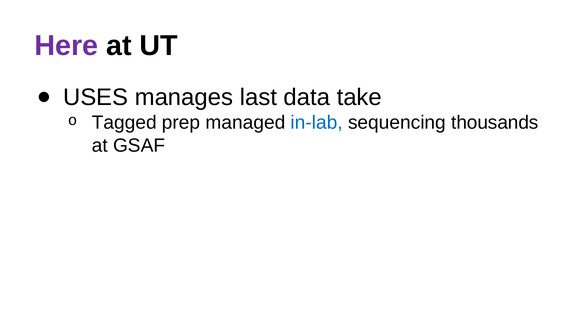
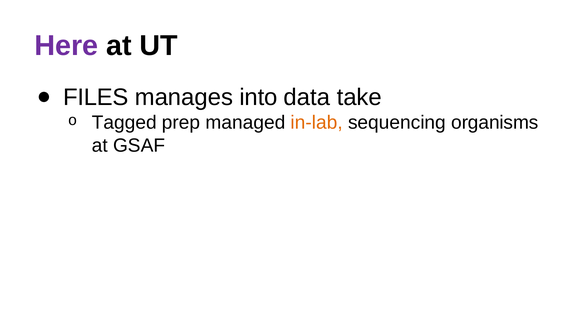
USES: USES -> FILES (96, 97)
last: last -> into (258, 97)
in-lab colour: blue -> orange (317, 123)
thousands: thousands -> organisms (495, 123)
